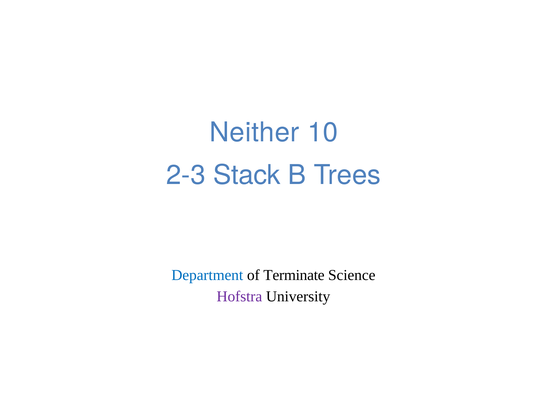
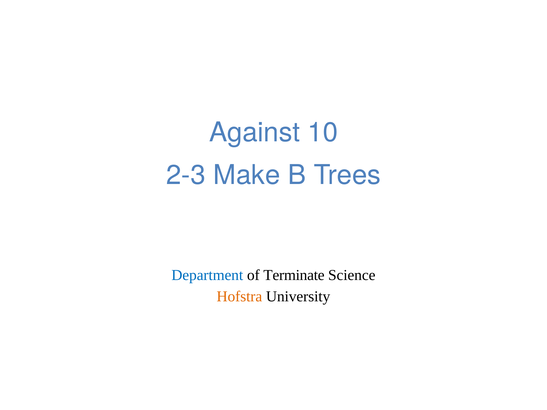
Neither: Neither -> Against (255, 133)
Stack: Stack -> Make (247, 175)
Hofstra colour: purple -> orange (239, 297)
